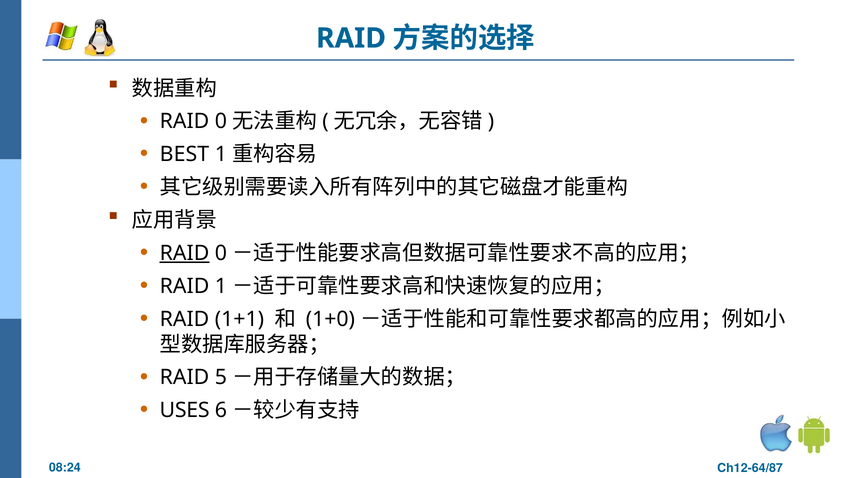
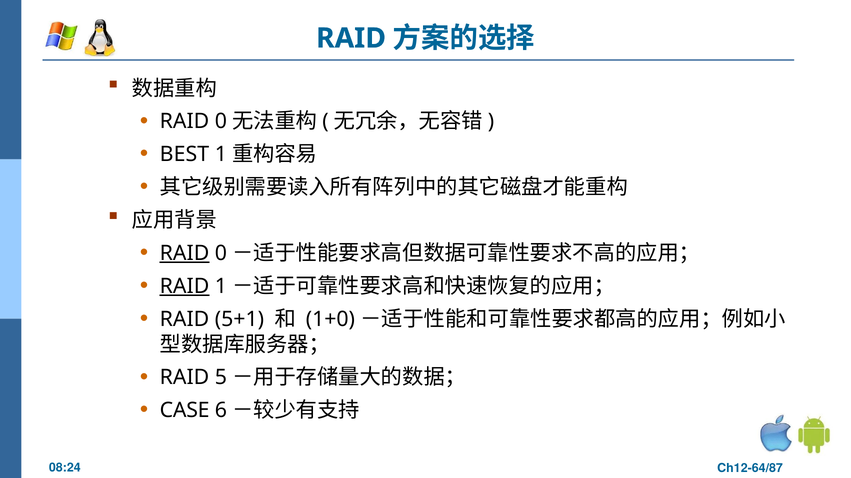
RAID underline: none -> present (185, 286)
1+1: 1+1 -> 5+1 (239, 319)
USES: USES -> CASE (185, 411)
